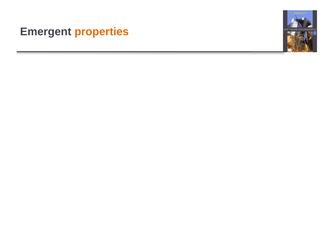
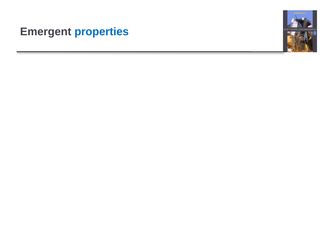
properties colour: orange -> blue (102, 32)
